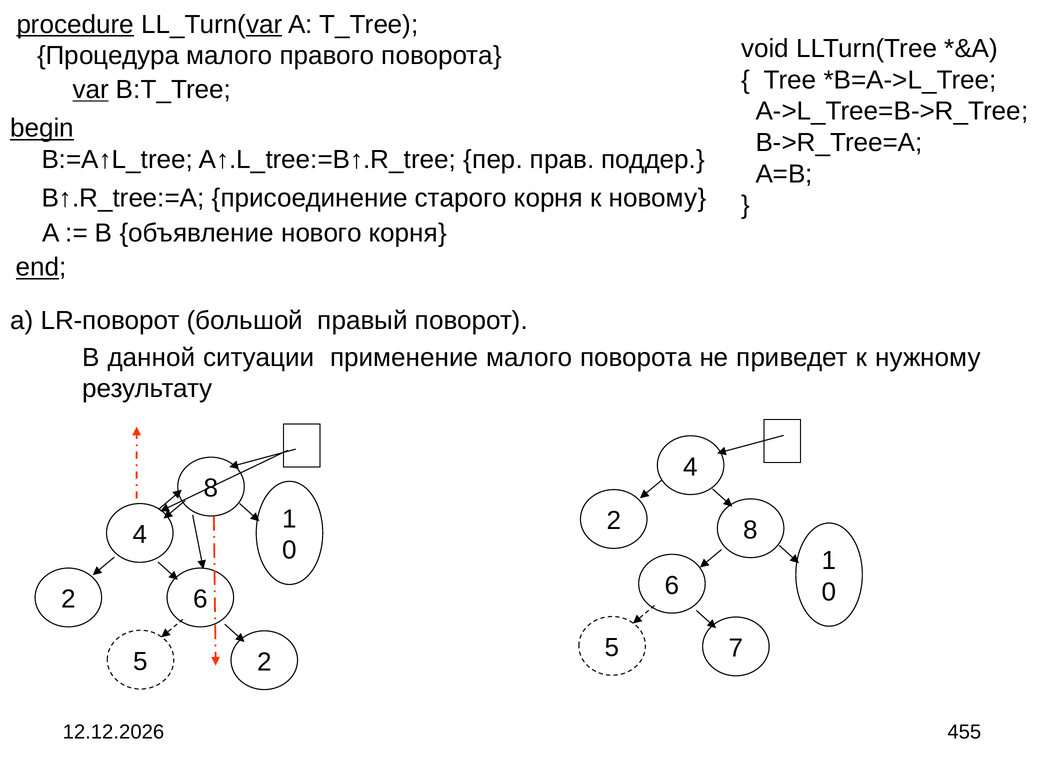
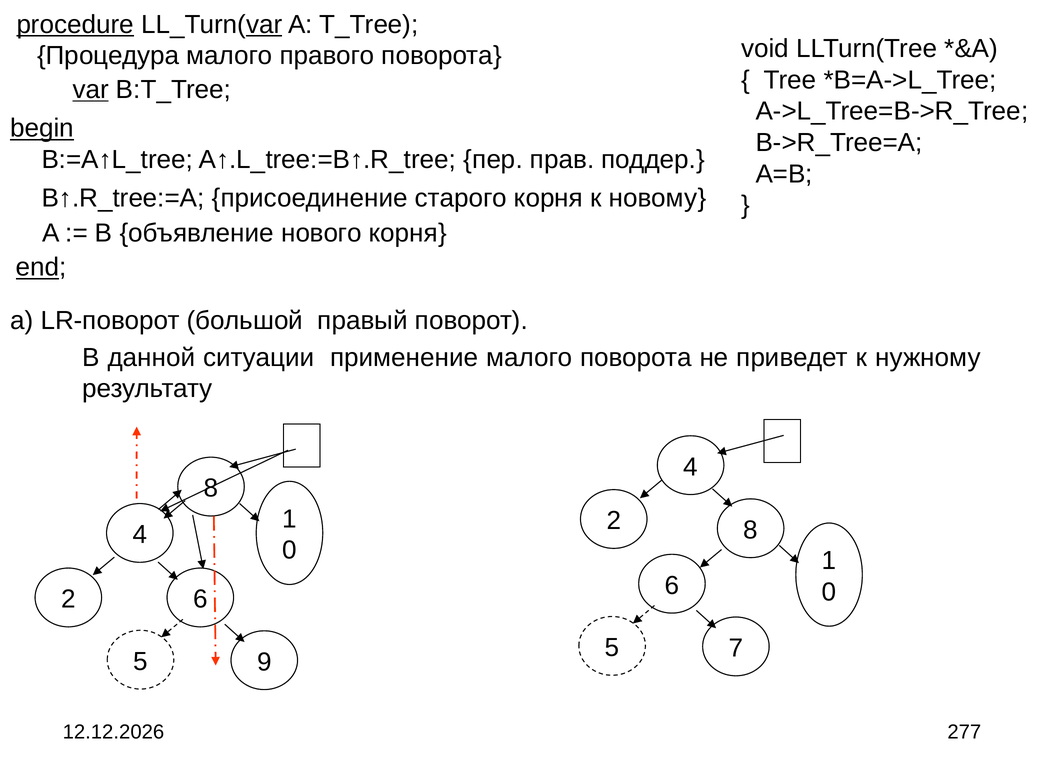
5 2: 2 -> 9 (264, 662)
455: 455 -> 277 (964, 732)
